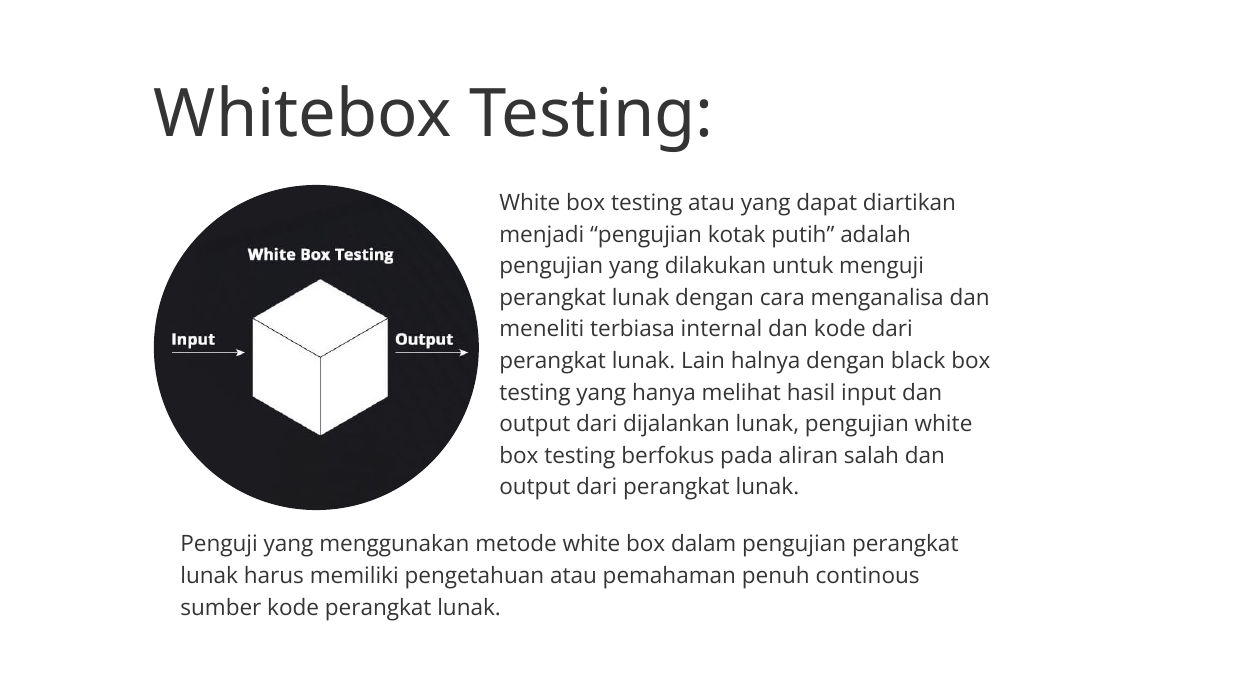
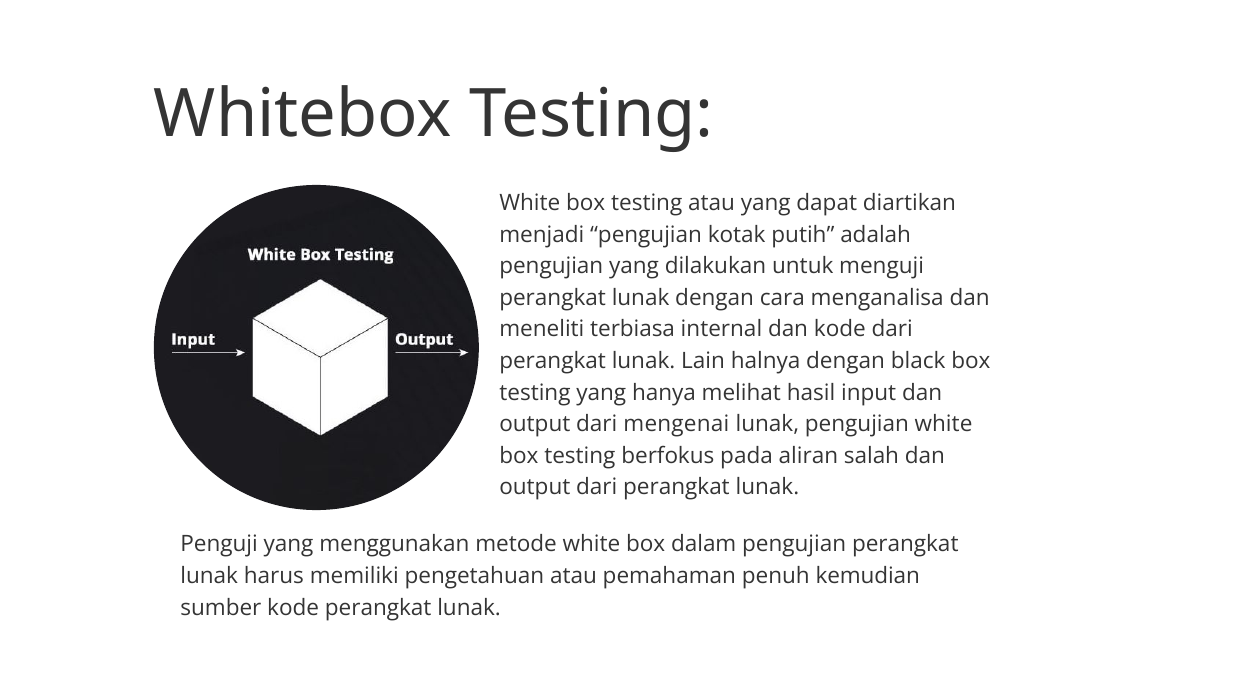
dijalankan: dijalankan -> mengenai (676, 424)
continous: continous -> kemudian (868, 576)
